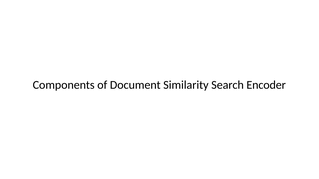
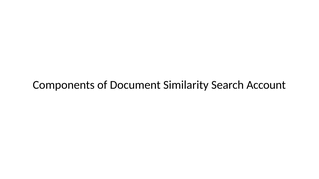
Encoder: Encoder -> Account (266, 85)
